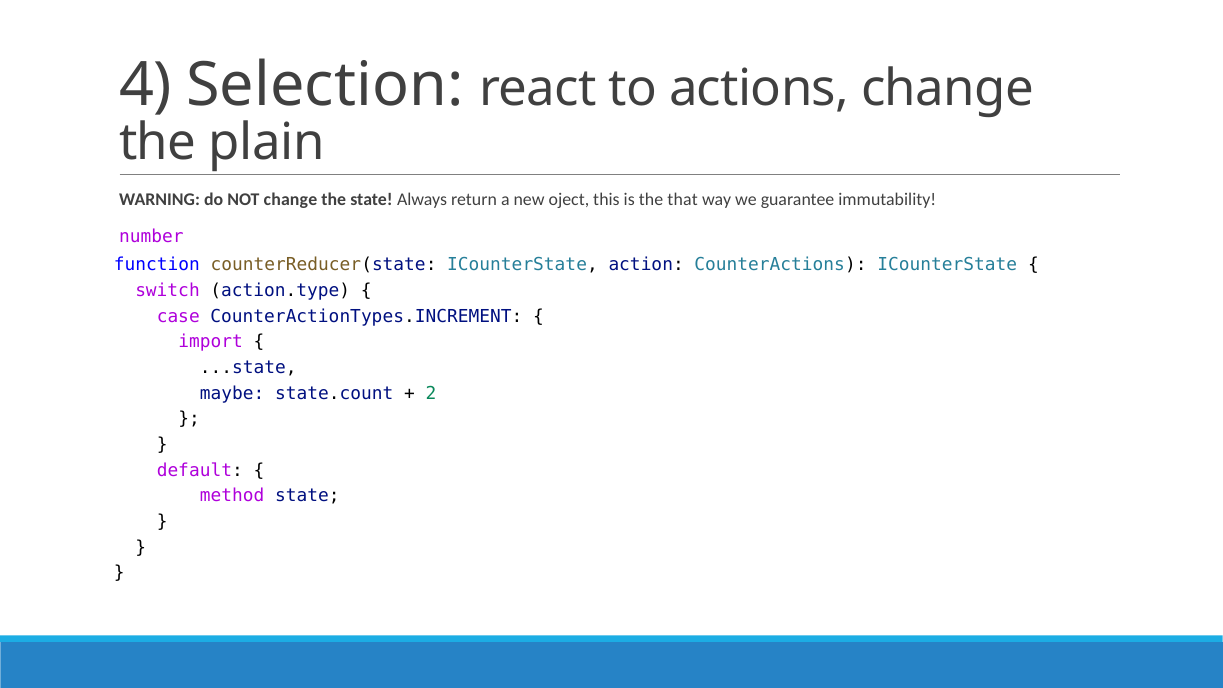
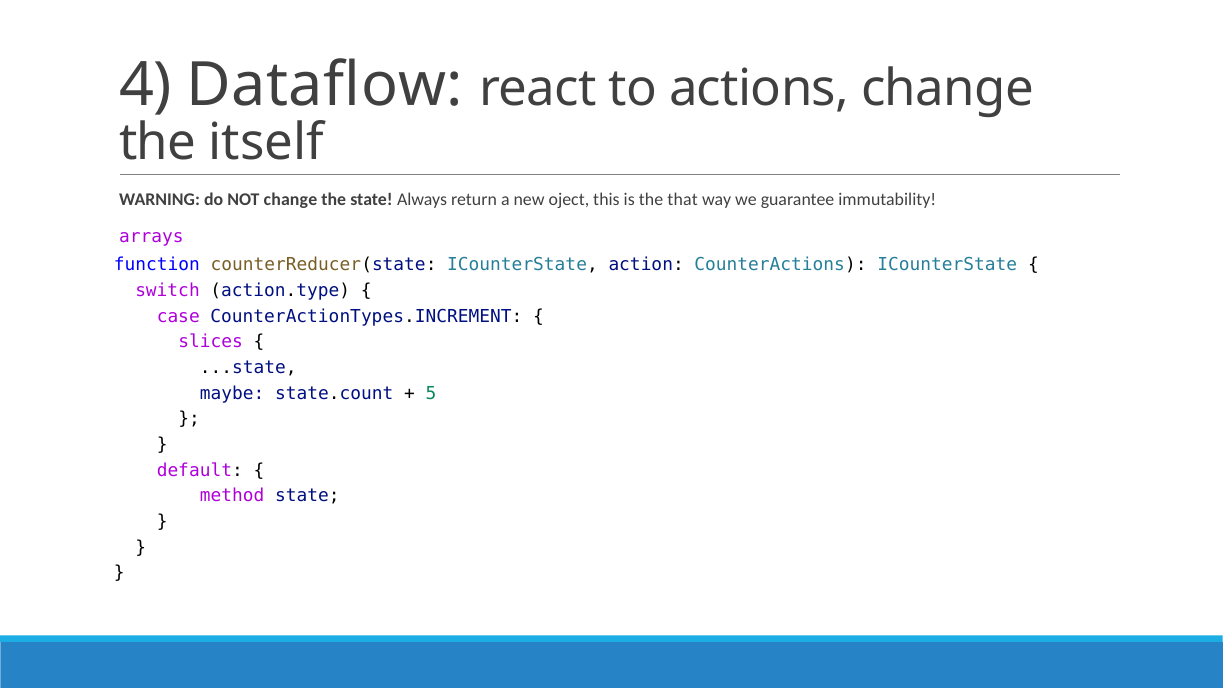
Selection: Selection -> Dataflow (325, 85)
plain: plain -> itself (266, 142)
number: number -> arrays (151, 236)
import: import -> slices (211, 342)
2: 2 -> 5 (431, 393)
